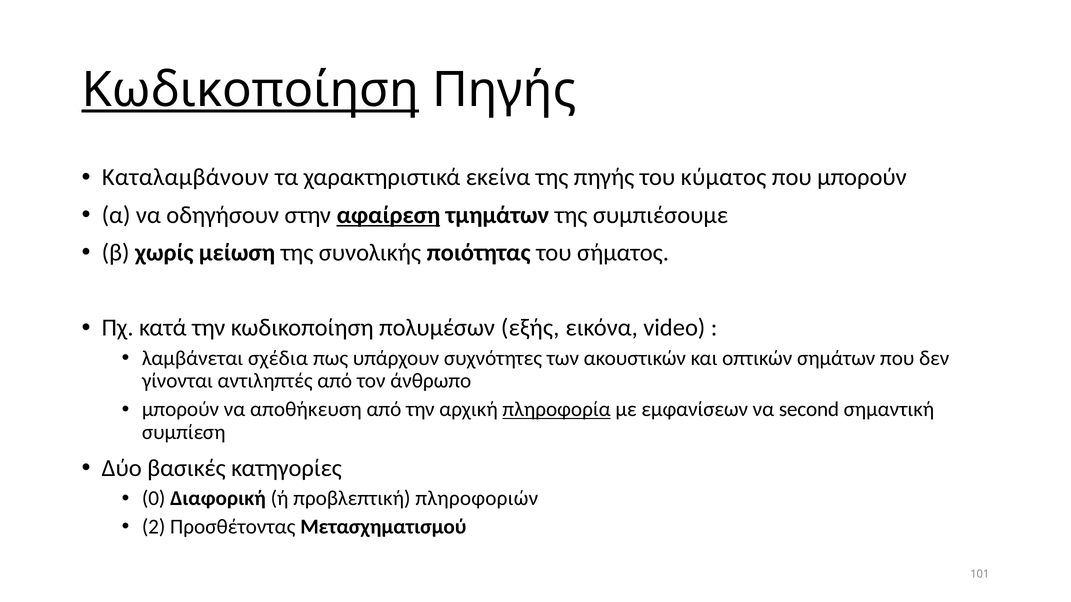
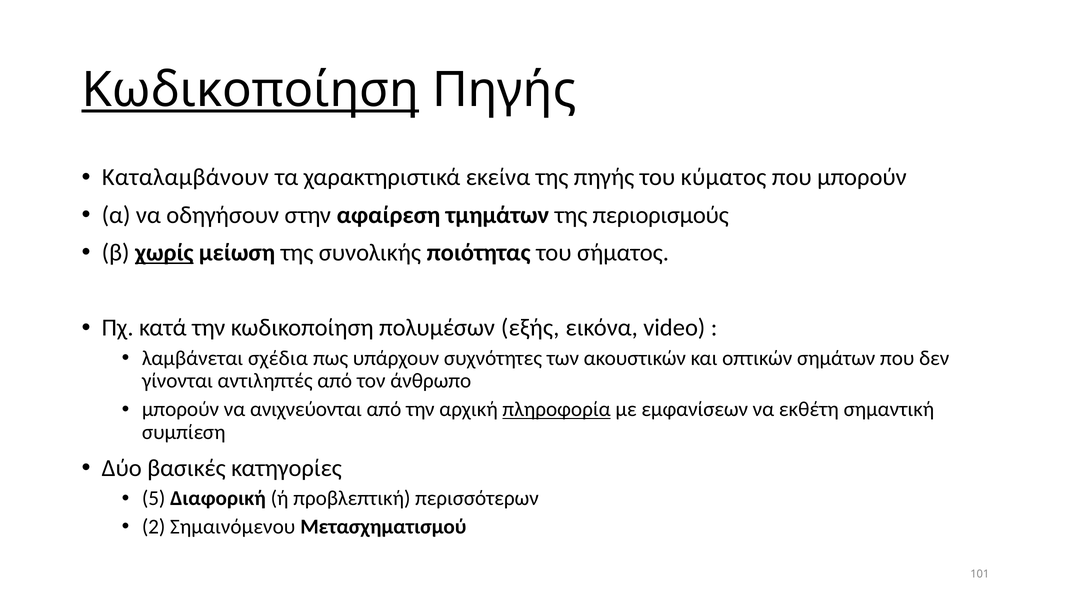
αφαίρεση underline: present -> none (388, 215)
συμπιέσουμε: συμπιέσουμε -> περιορισμούς (661, 215)
χωρίς underline: none -> present (164, 253)
αποθήκευση: αποθήκευση -> ανιχνεύονται (306, 410)
second: second -> εκθέτη (809, 410)
0: 0 -> 5 (154, 499)
πληροφοριών: πληροφοριών -> περισσότερων (477, 499)
Προσθέτοντας: Προσθέτοντας -> Σημαινόμενου (233, 527)
